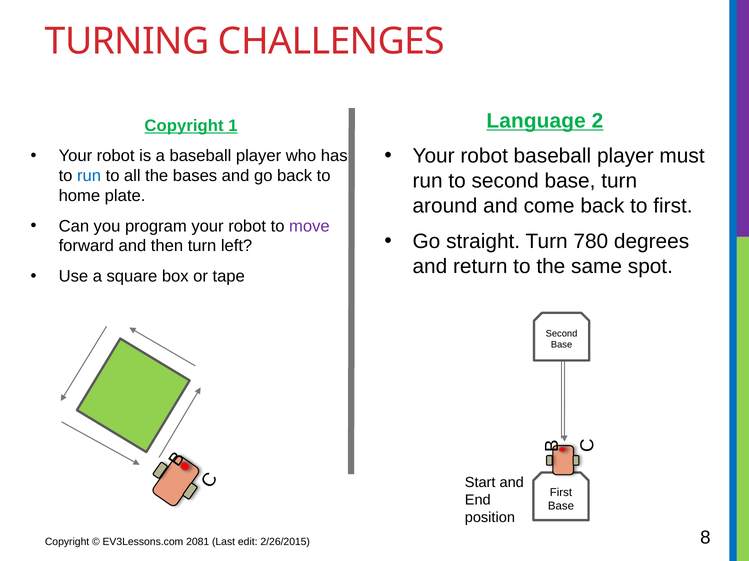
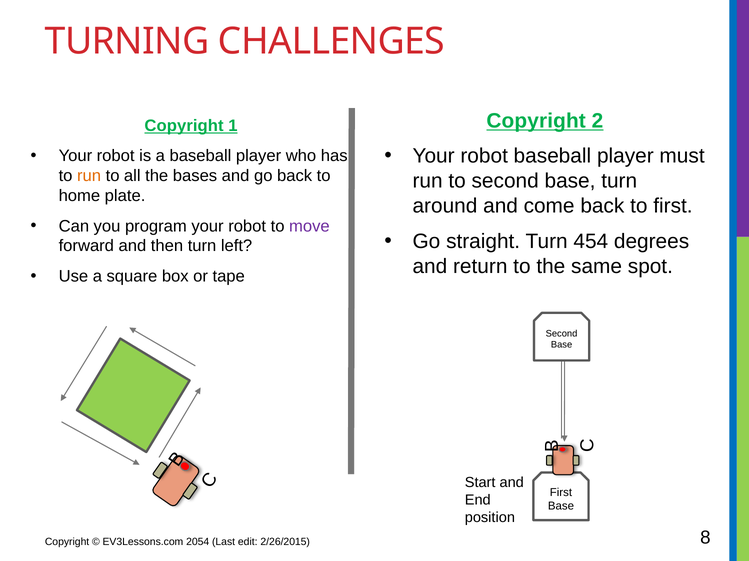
Language: Language -> Copyright (536, 121)
run colour: blue -> orange (89, 176)
780: 780 -> 454 (591, 242)
2081: 2081 -> 2054 (198, 543)
